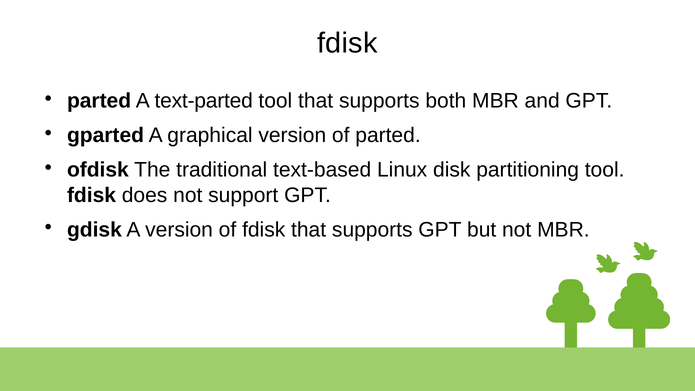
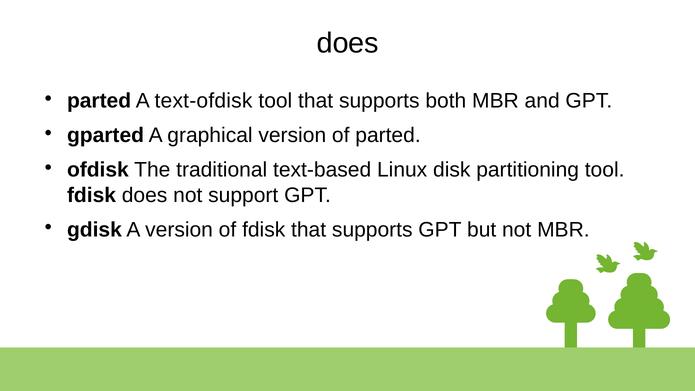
fdisk: fdisk -> does (348, 43)
text-parted: text-parted -> text-ofdisk (204, 101)
